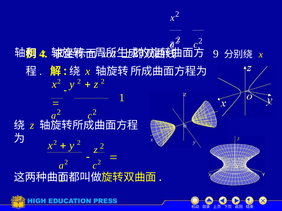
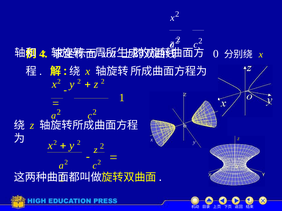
9: 9 -> 0 (216, 54)
